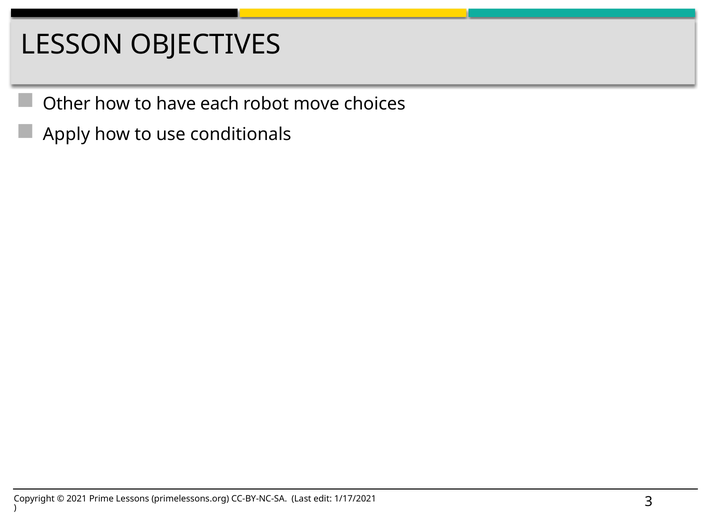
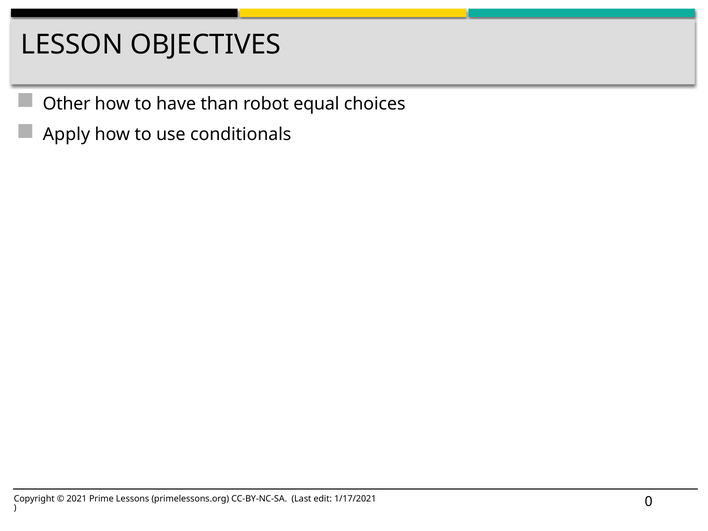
each: each -> than (220, 104)
move: move -> equal (316, 104)
3: 3 -> 0 (649, 502)
